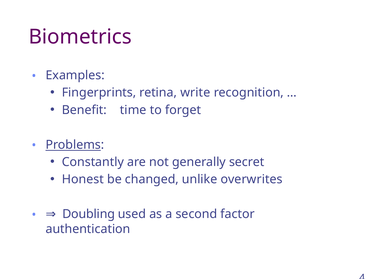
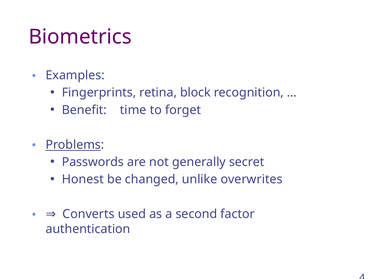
write: write -> block (195, 93)
Constantly: Constantly -> Passwords (93, 162)
Doubling: Doubling -> Converts (89, 214)
